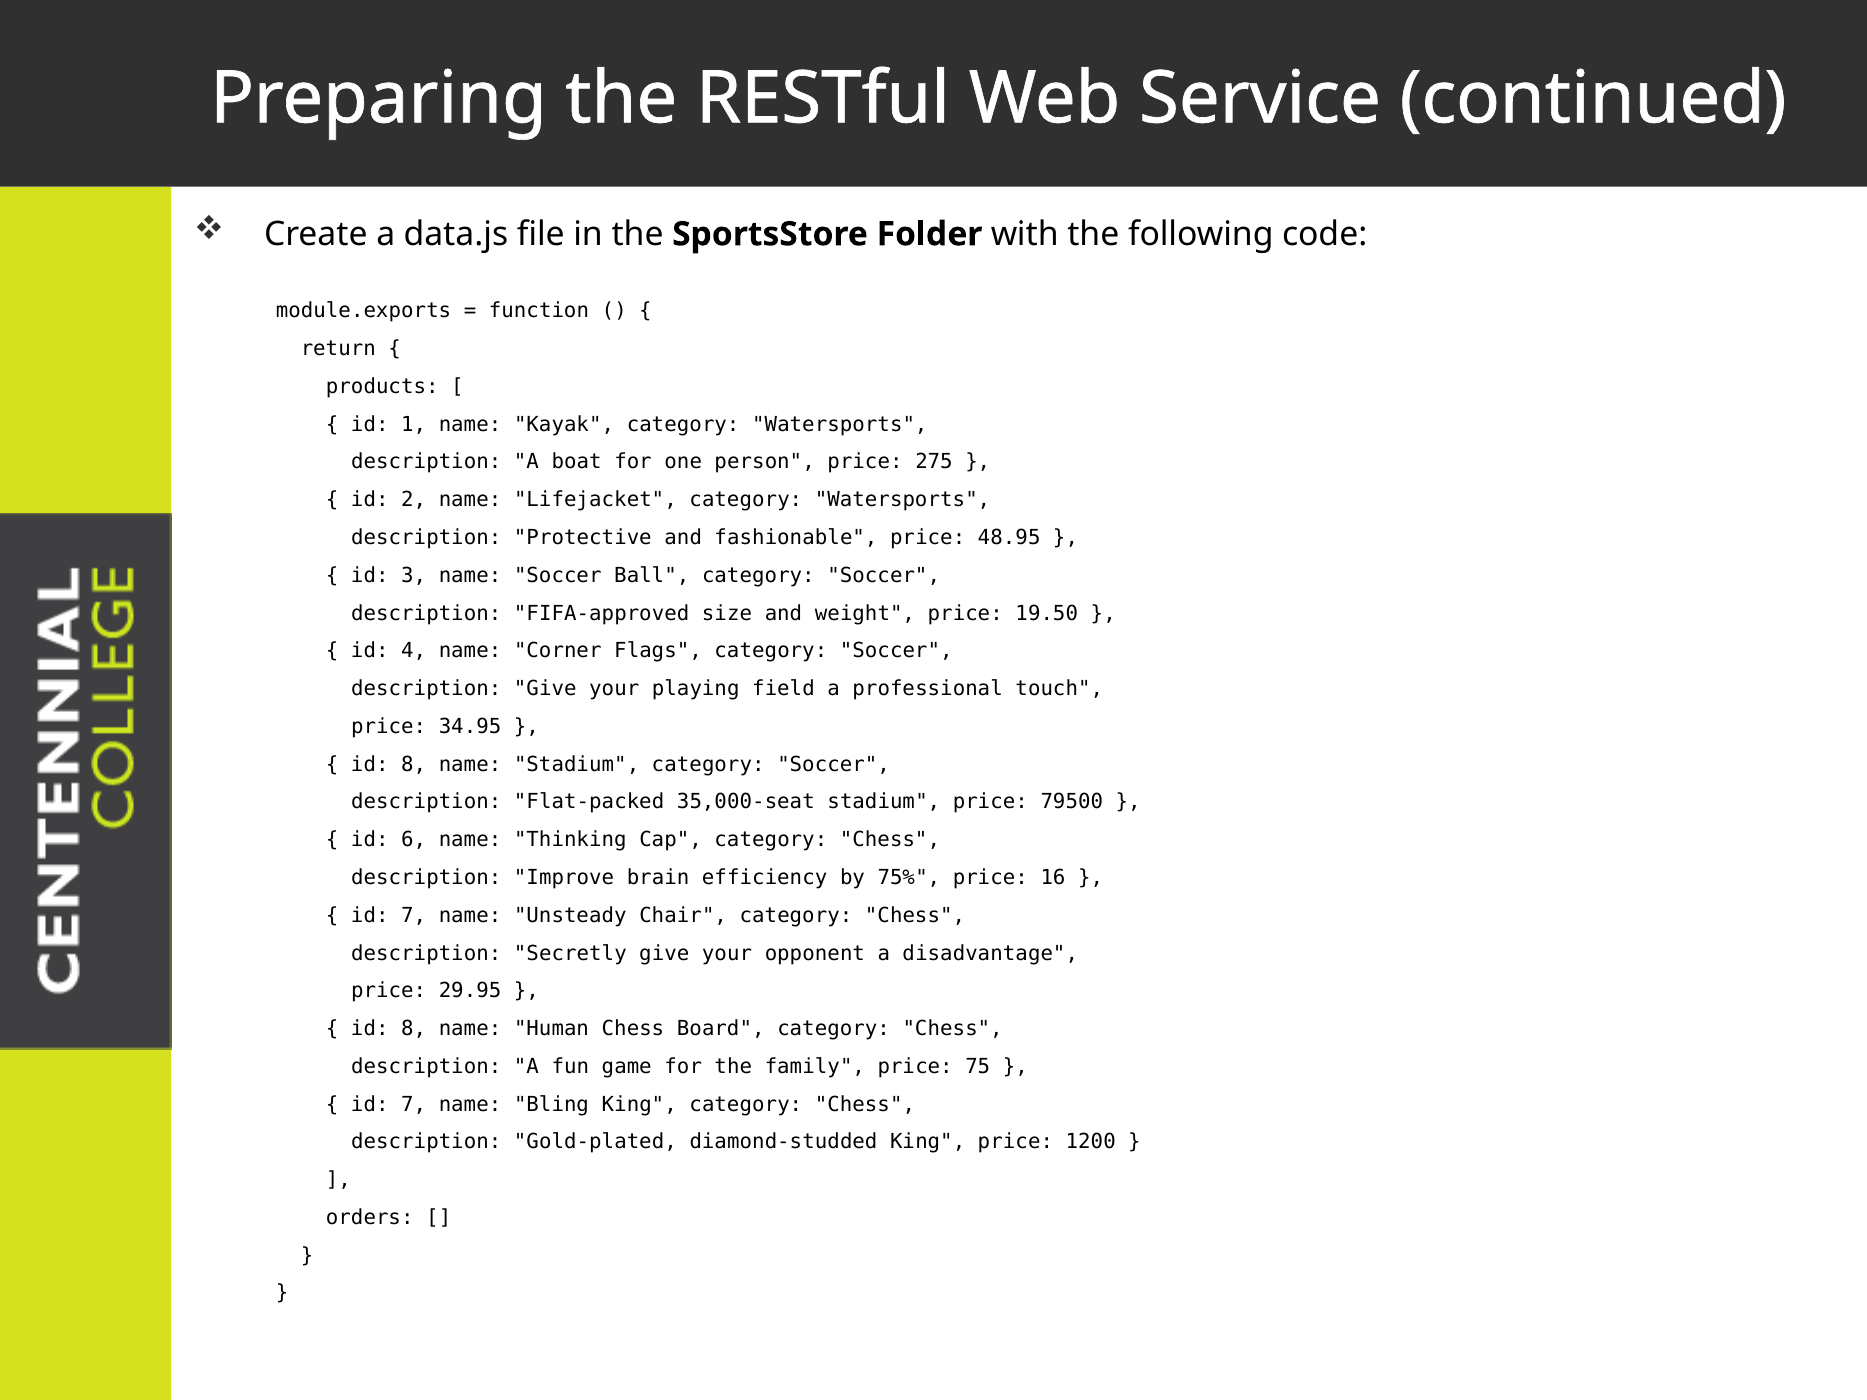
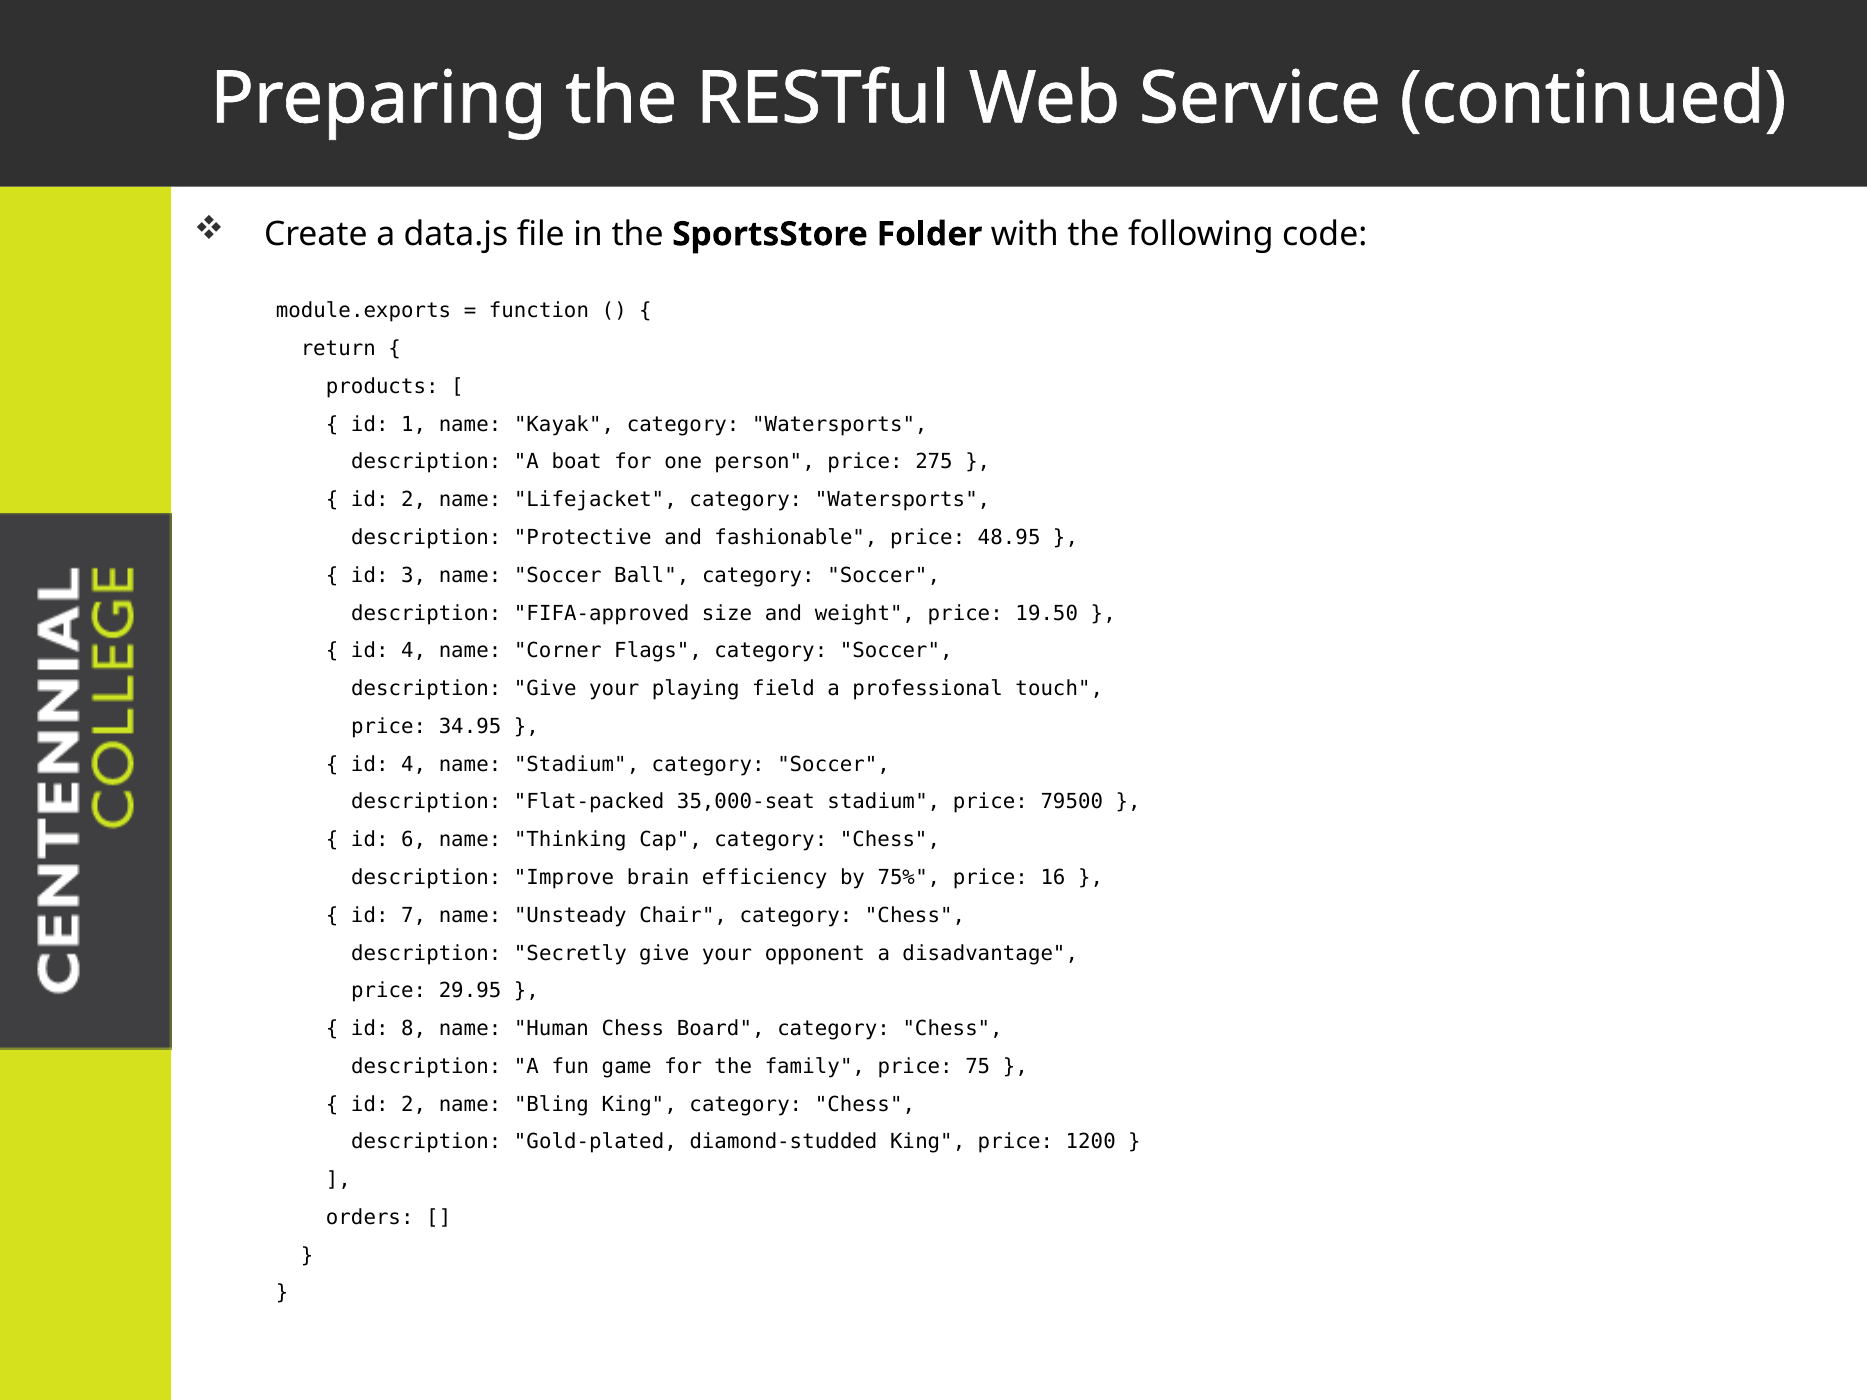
8: 8 -> 4 (414, 764)
7: 7 -> 2 (414, 1104)
